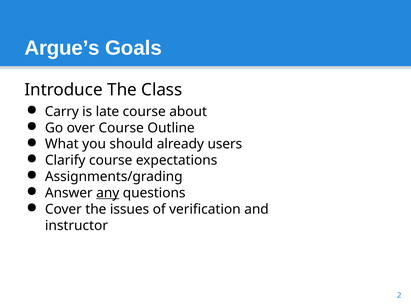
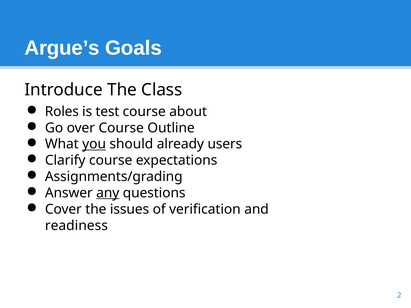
Carry: Carry -> Roles (62, 112)
late: late -> test (107, 112)
you underline: none -> present (94, 144)
instructor: instructor -> readiness (76, 226)
